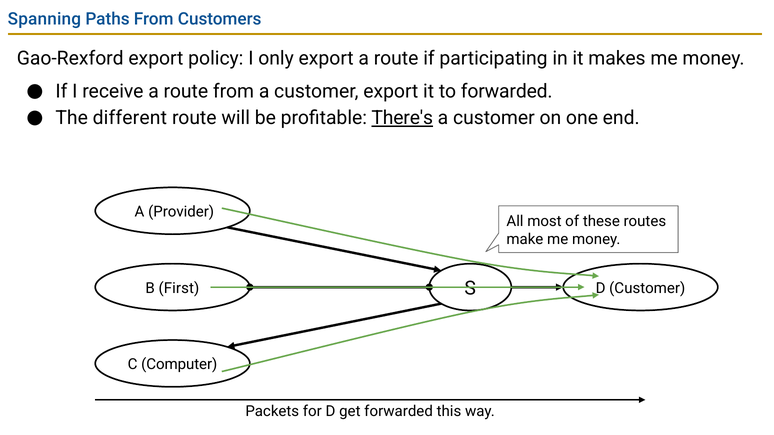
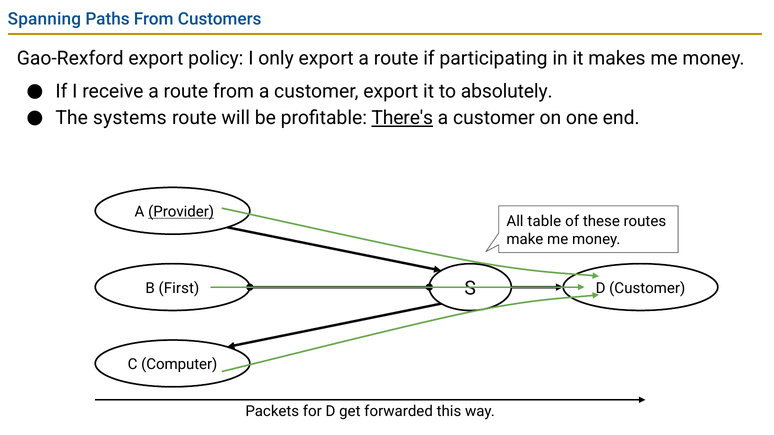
to forwarded: forwarded -> absolutely (507, 91)
different: different -> systems (130, 118)
Provider underline: none -> present (181, 212)
most: most -> table (544, 221)
